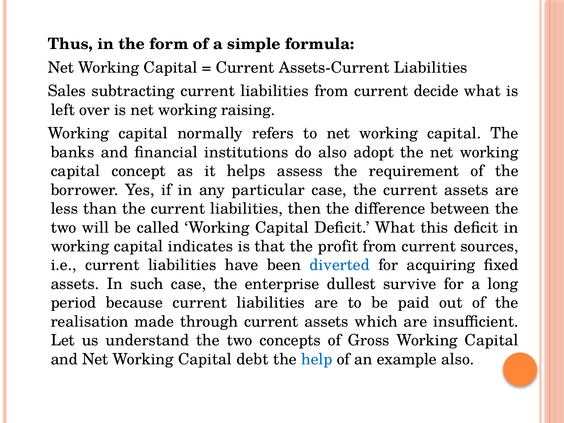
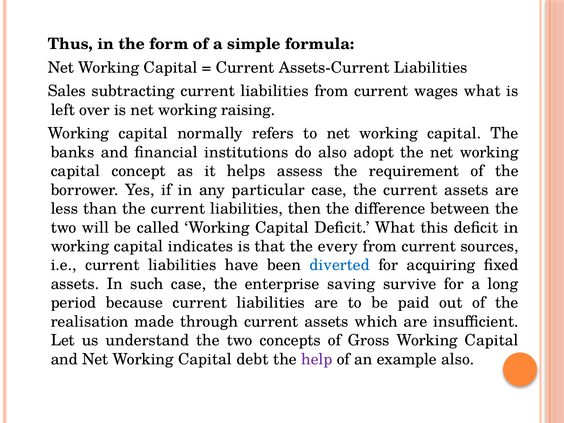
decide: decide -> wages (436, 91)
profit: profit -> every (338, 246)
dullest: dullest -> saving (351, 284)
help colour: blue -> purple (317, 359)
